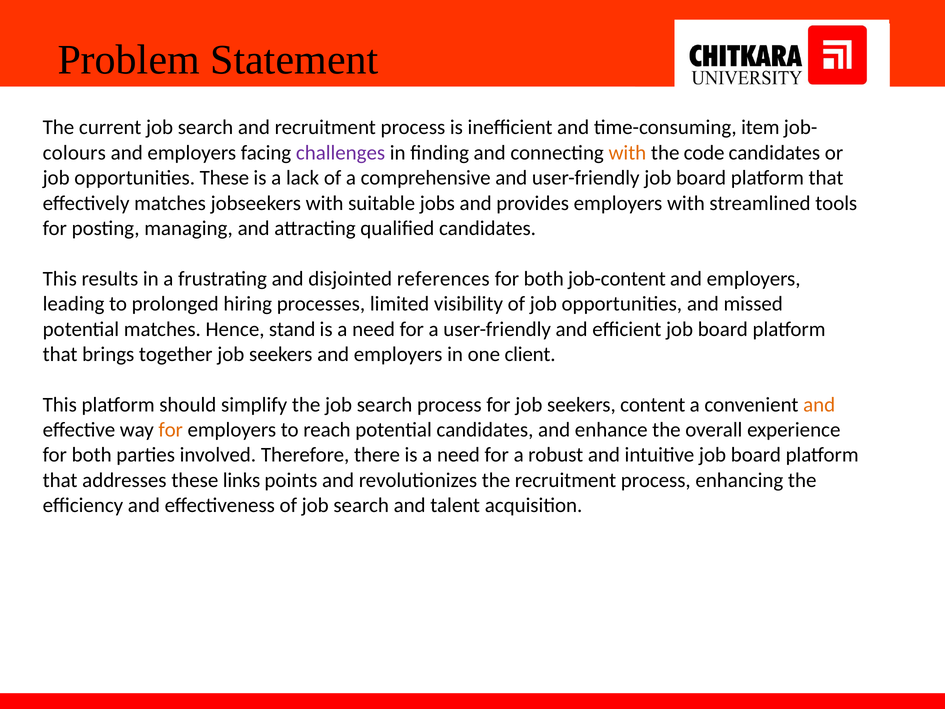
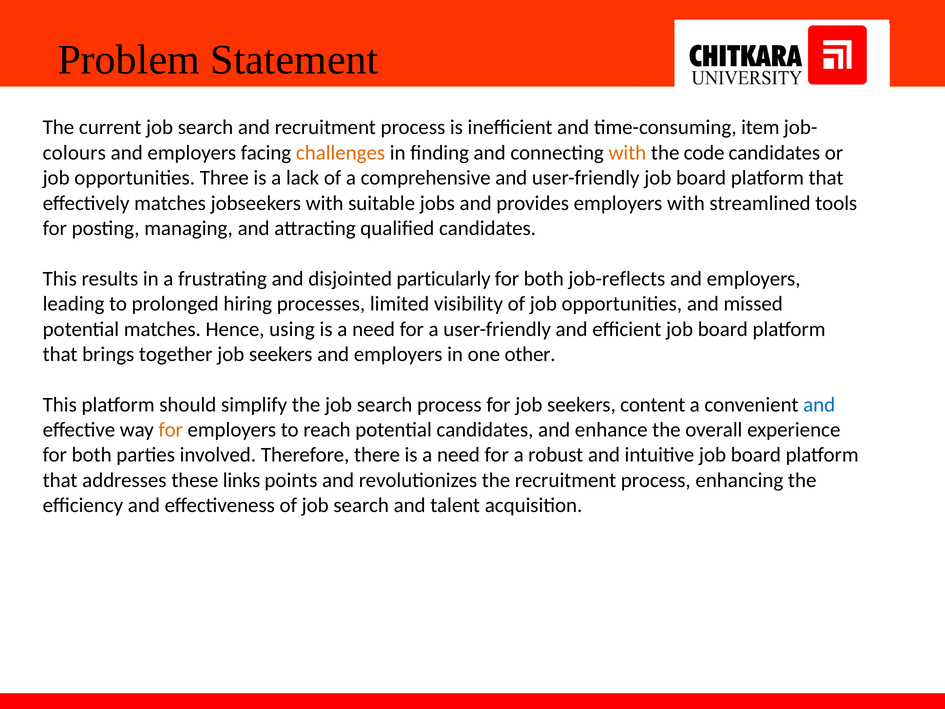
challenges colour: purple -> orange (341, 153)
opportunities These: These -> Three (224, 178)
references: references -> particularly (444, 279)
job-content: job-content -> job-reflects (617, 279)
stand: stand -> using (292, 329)
client: client -> other (530, 354)
and colour: orange -> blue (819, 405)
